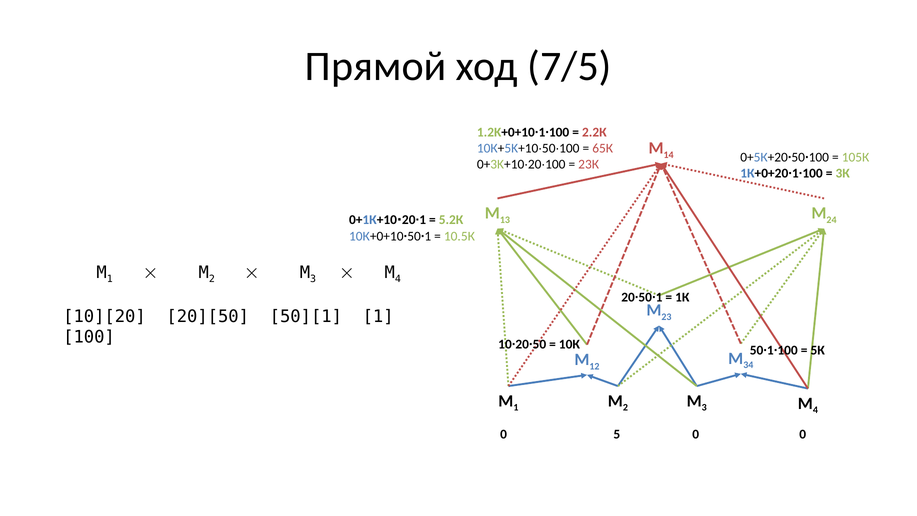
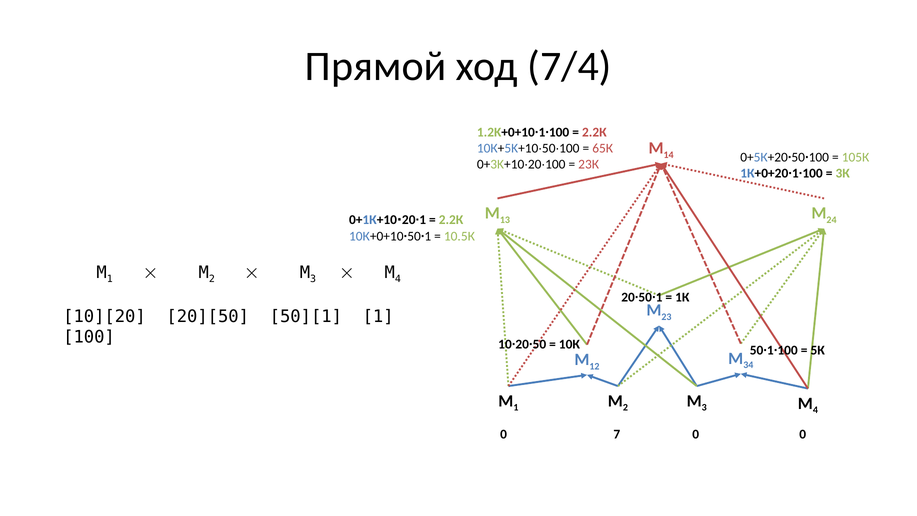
7/5: 7/5 -> 7/4 (569, 67)
5.2К: 5.2К -> 2.2К (451, 220)
5: 5 -> 7 (617, 434)
